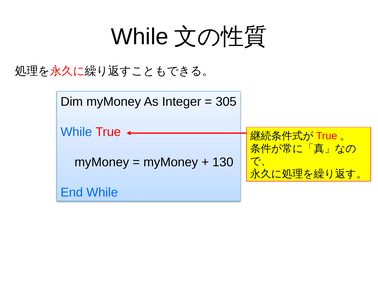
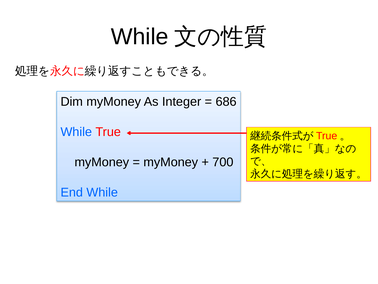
305: 305 -> 686 (226, 101)
130: 130 -> 700 (223, 162)
